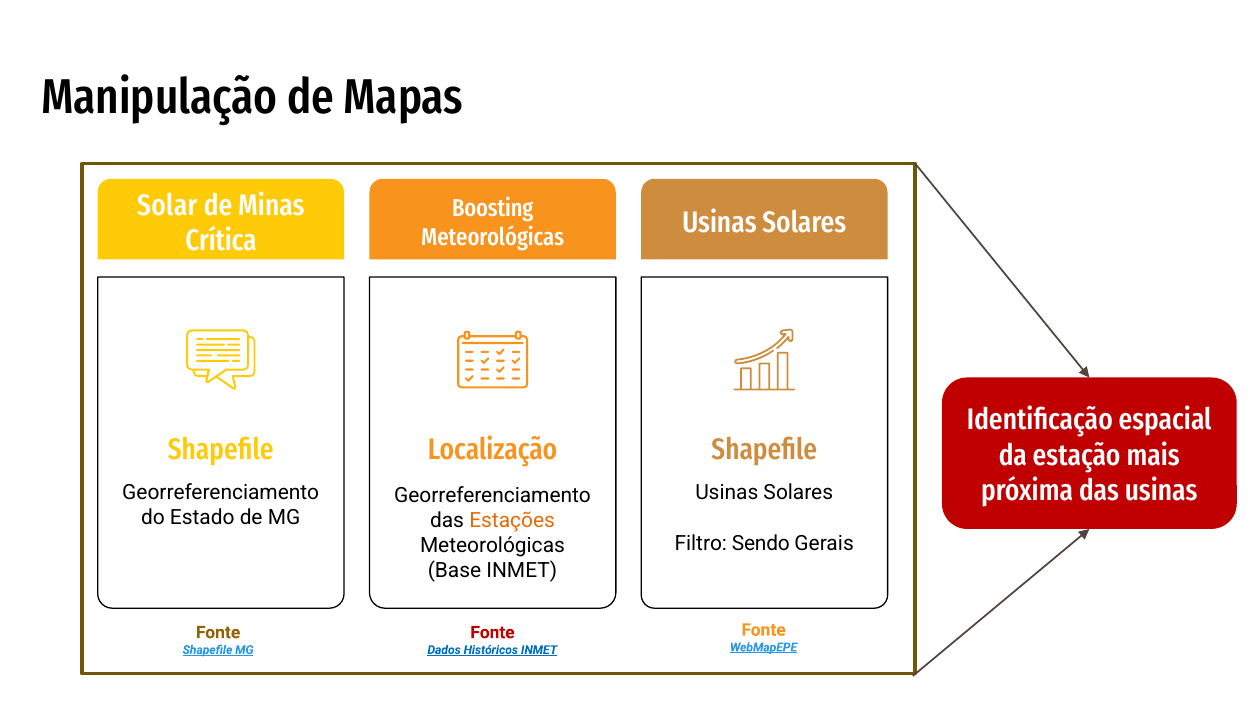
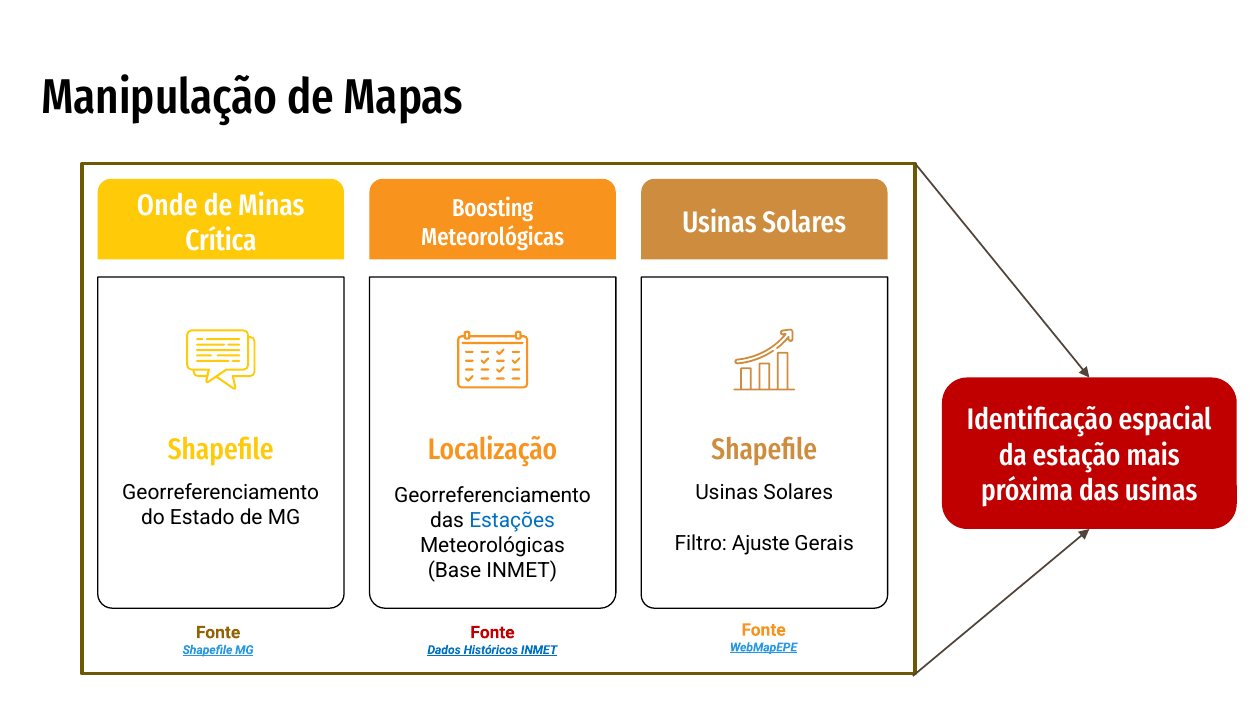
Solar: Solar -> Onde (167, 205)
Estações colour: orange -> blue (512, 521)
Sendo: Sendo -> Ajuste (761, 543)
